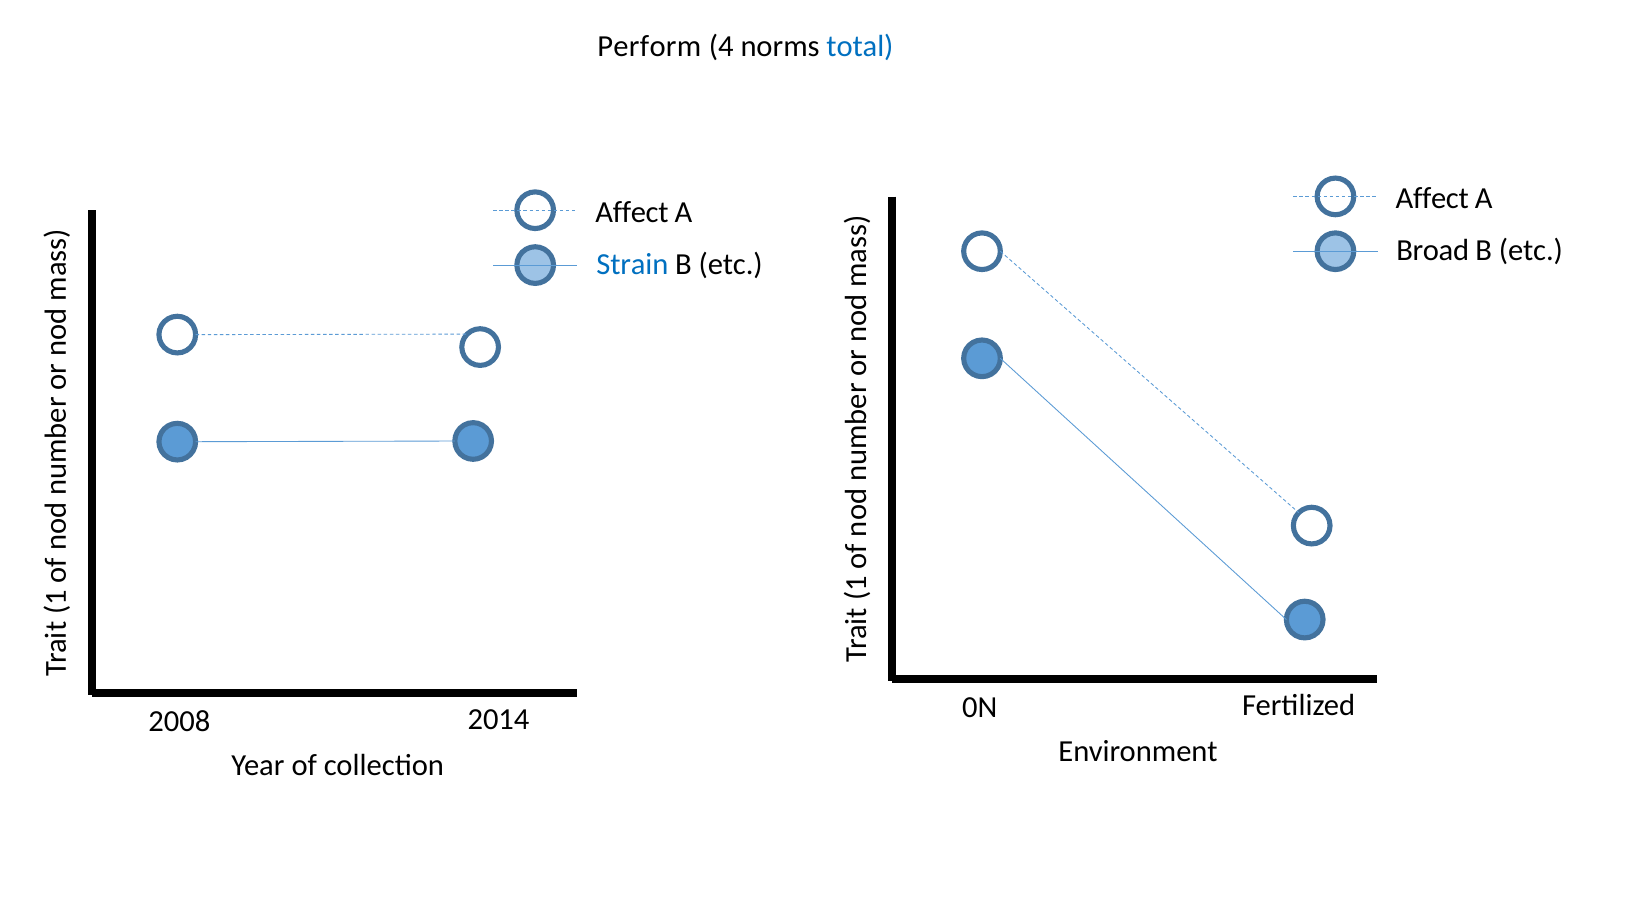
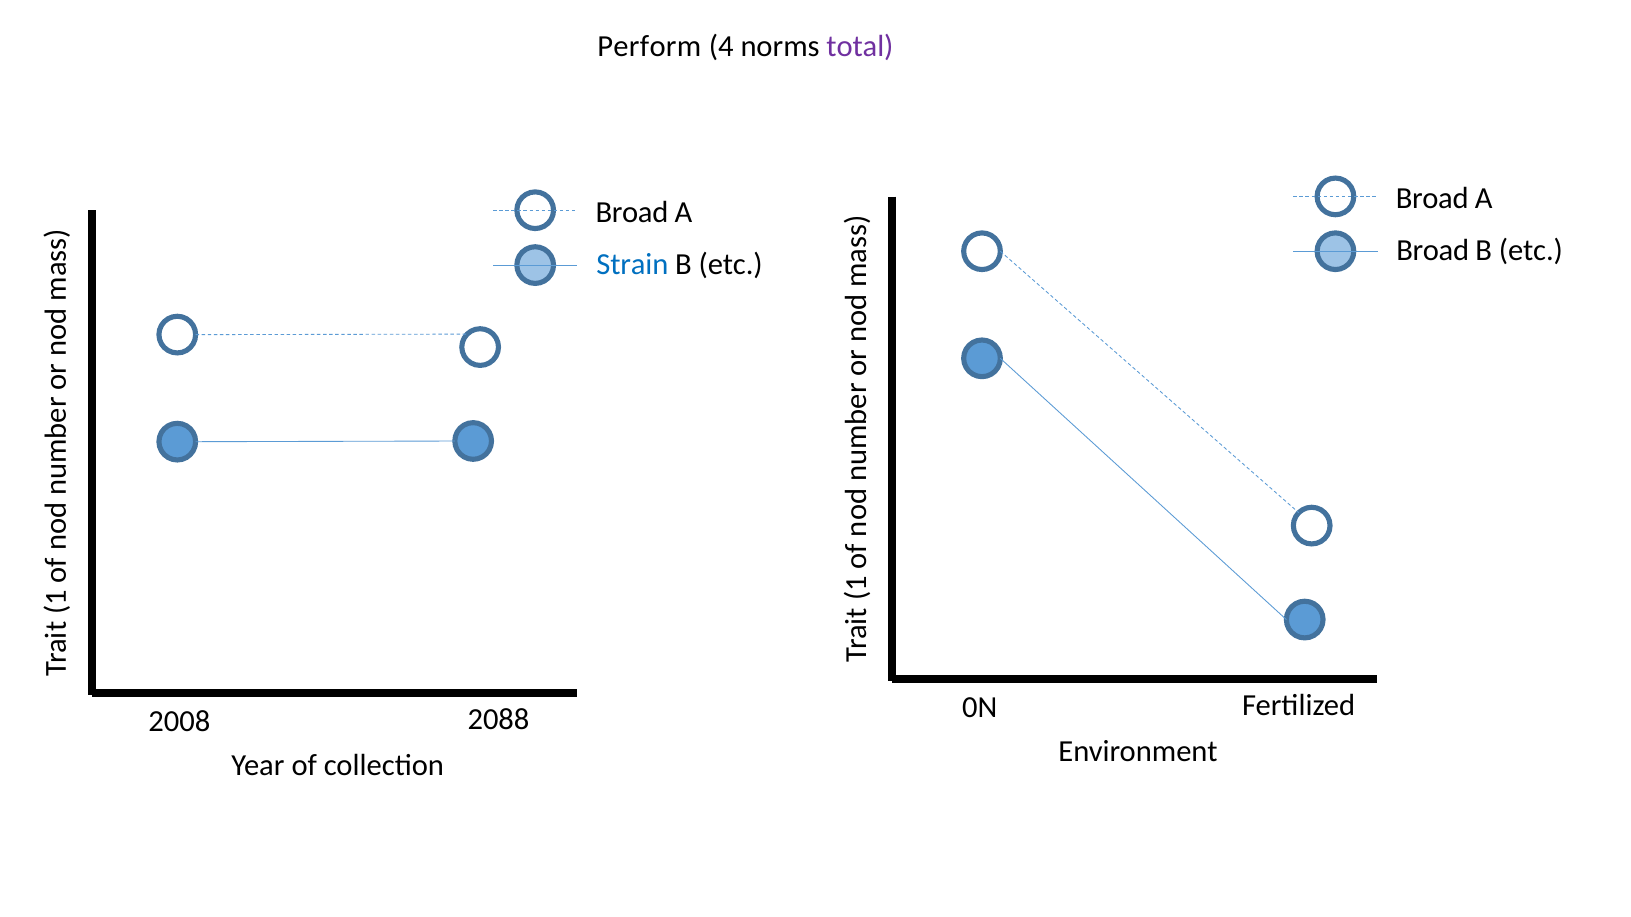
total colour: blue -> purple (860, 46)
Affect: Affect -> Broad (1432, 198)
Affect: Affect -> Broad (632, 212)
2014: 2014 -> 2088 (498, 720)
